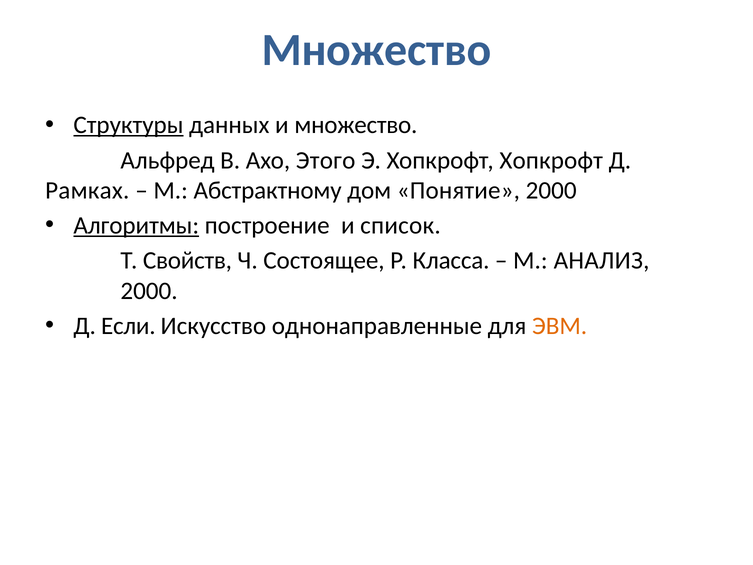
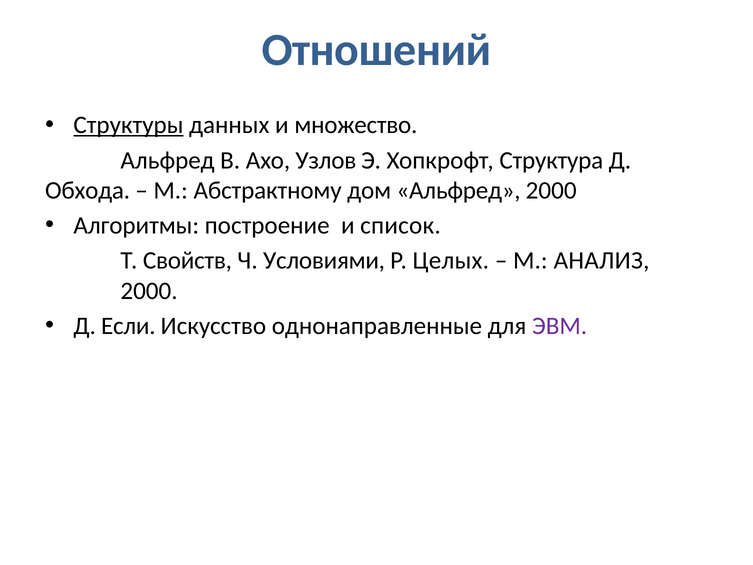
Множество: Множество -> Отношений (376, 50)
Этого: Этого -> Узлов (326, 160)
Хопкрофт Хопкрофт: Хопкрофт -> Структура (551, 160)
Рамках: Рамках -> Обхода (88, 190)
дом Понятие: Понятие -> Альфред (459, 190)
Алгоритмы underline: present -> none (136, 225)
Состоящее: Состоящее -> Условиями (324, 261)
Класса: Класса -> Целых (451, 261)
ЭВМ colour: orange -> purple (560, 326)
